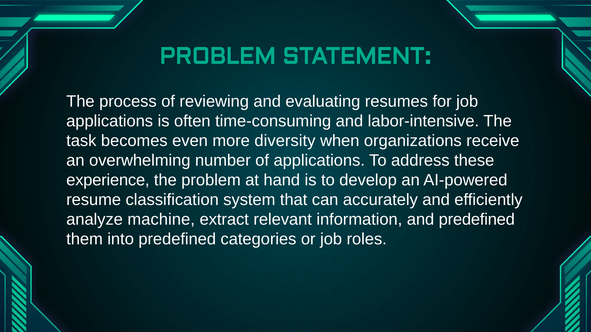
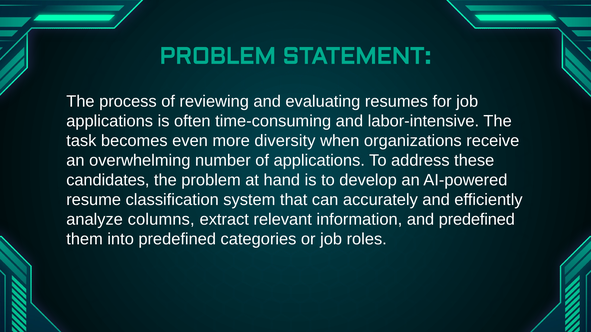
experience: experience -> candidates (108, 180)
machine: machine -> columns (161, 220)
